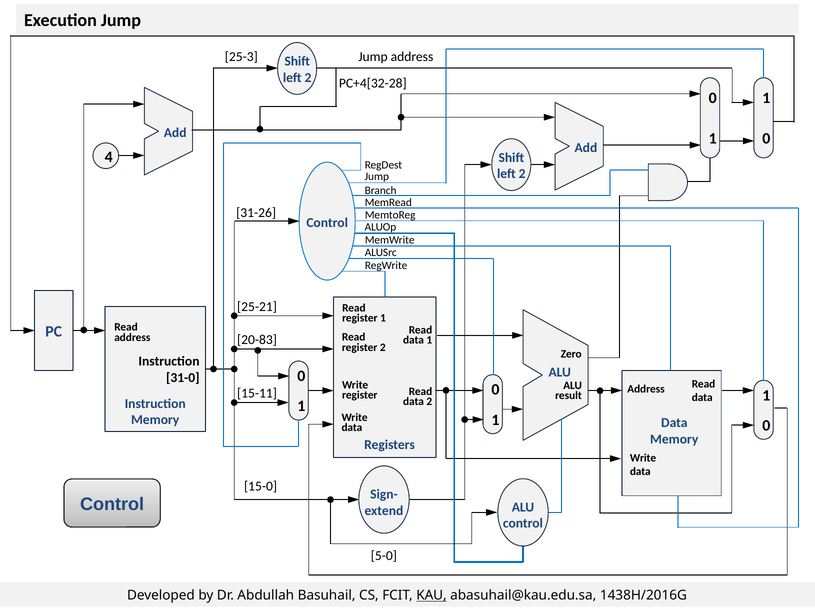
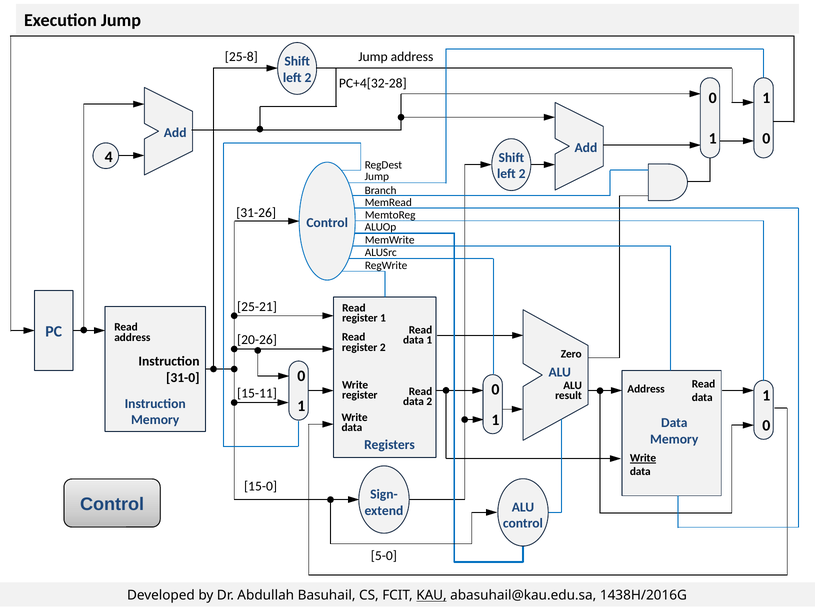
25-3: 25-3 -> 25-8 (241, 57)
20-83: 20-83 -> 20-26 (257, 340)
Write underline: none -> present (643, 458)
